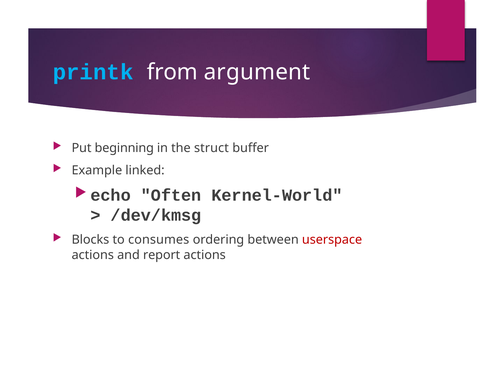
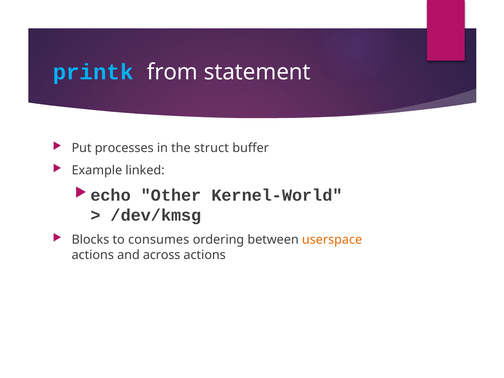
argument: argument -> statement (257, 72)
beginning: beginning -> processes (124, 148)
Often: Often -> Other (171, 195)
userspace colour: red -> orange (332, 240)
report: report -> across (162, 255)
